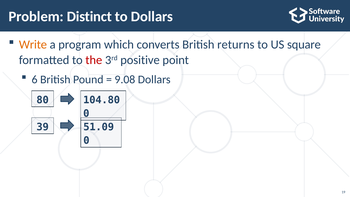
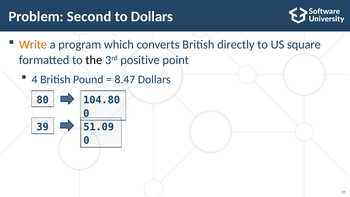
Distinct: Distinct -> Second (89, 17)
returns: returns -> directly (236, 44)
the colour: red -> black (94, 60)
6: 6 -> 4 (35, 79)
9.08: 9.08 -> 8.47 (125, 79)
